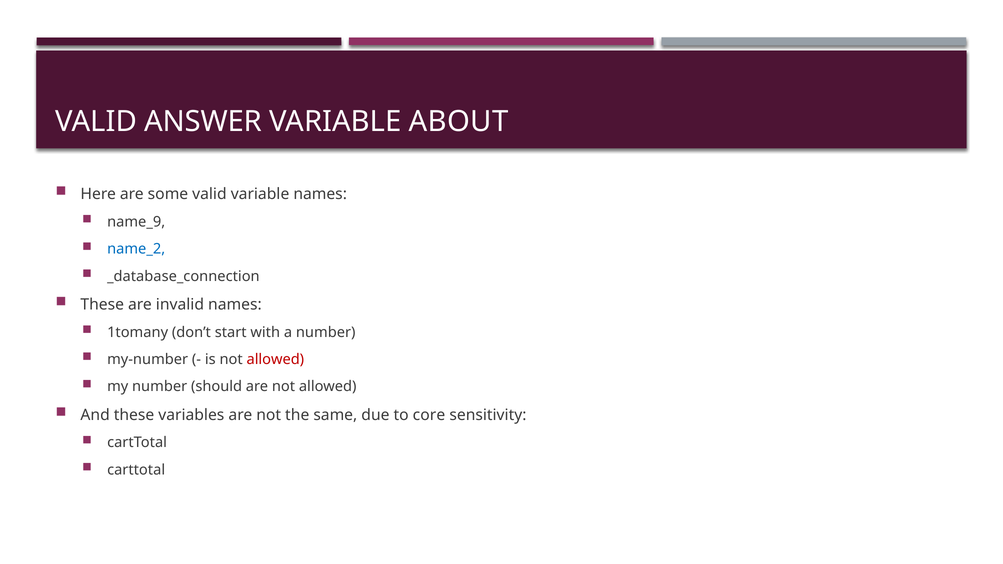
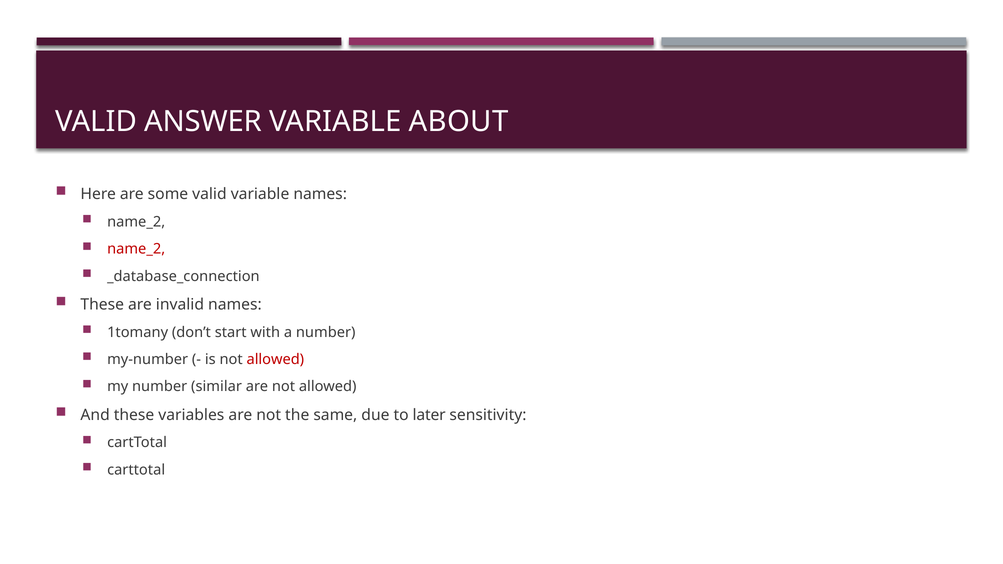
name_9: name_9 -> name_2 (136, 222)
name_2 colour: blue -> red (136, 249)
should: should -> similar (217, 387)
core: core -> later (429, 415)
